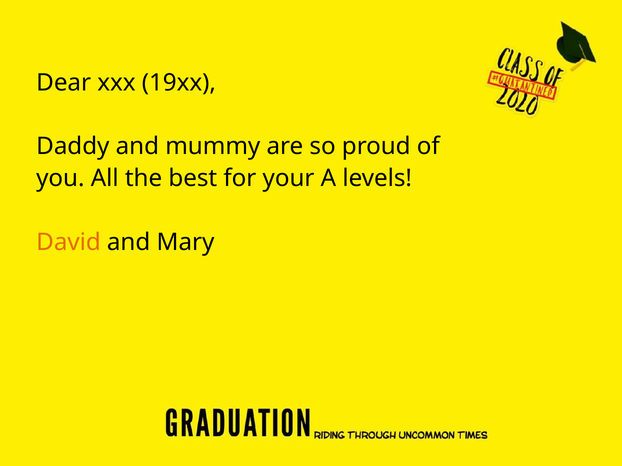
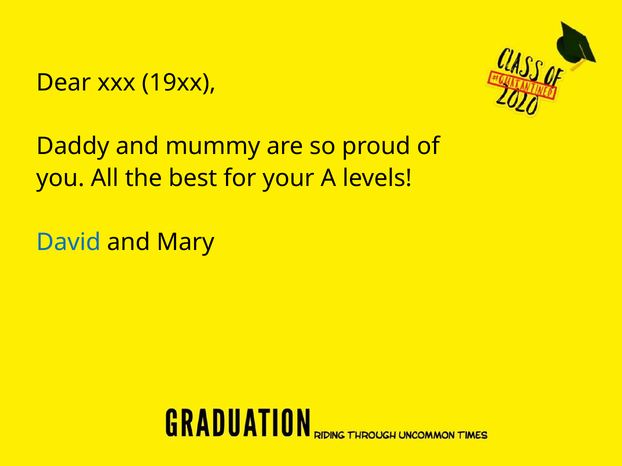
David colour: orange -> blue (69, 242)
